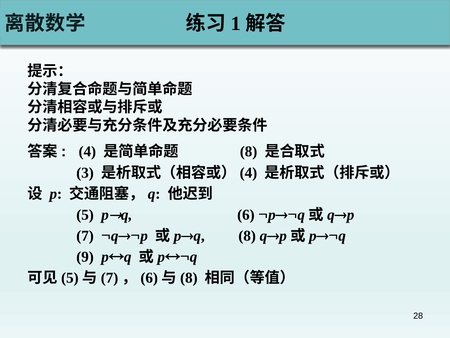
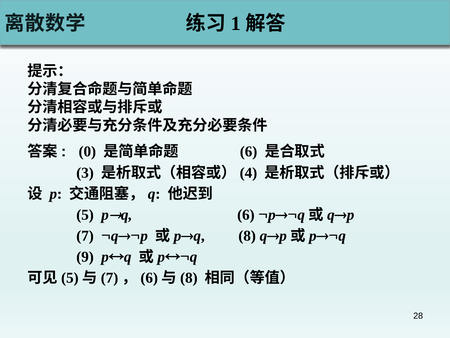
4: 4 -> 0 (87, 151)
8: 8 -> 6 (249, 151)
